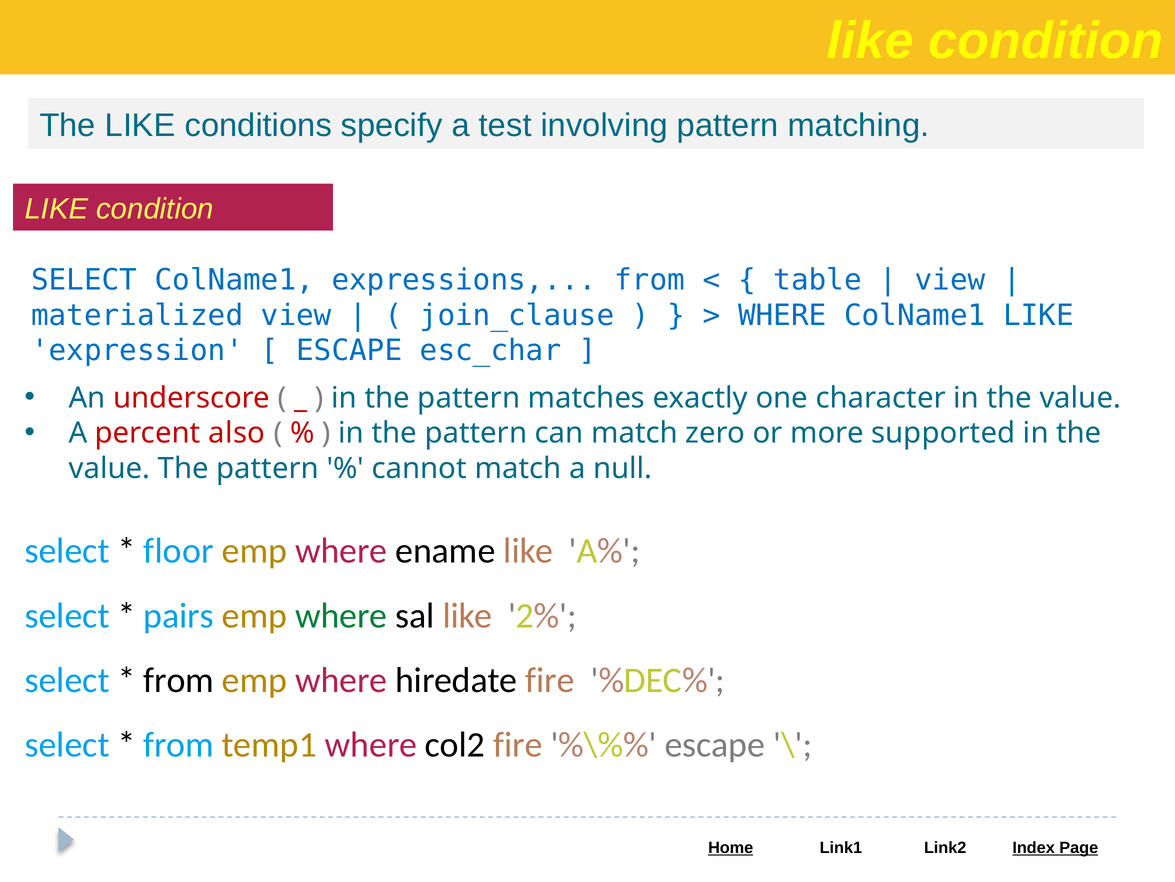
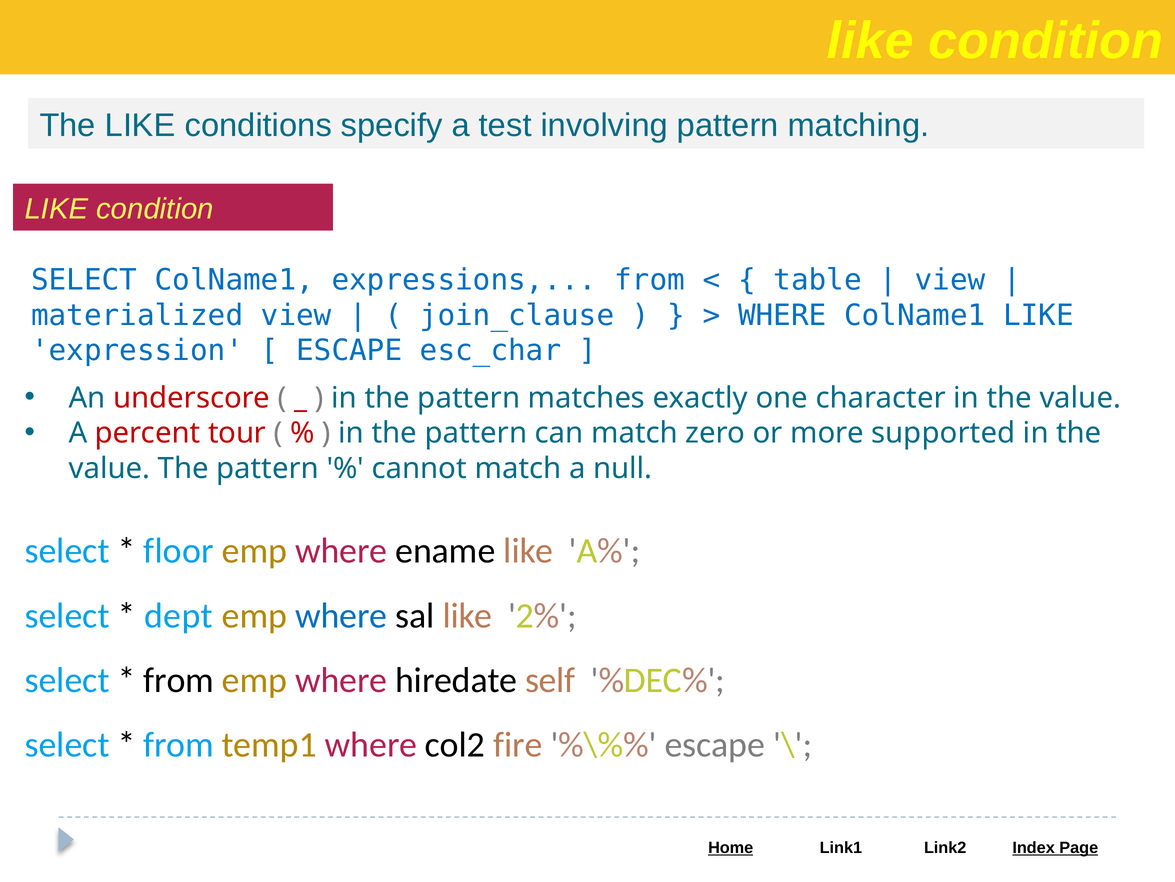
also: also -> tour (237, 433)
pairs: pairs -> dept (178, 615)
where colour: green -> blue (341, 615)
hiredate fire: fire -> self (550, 680)
